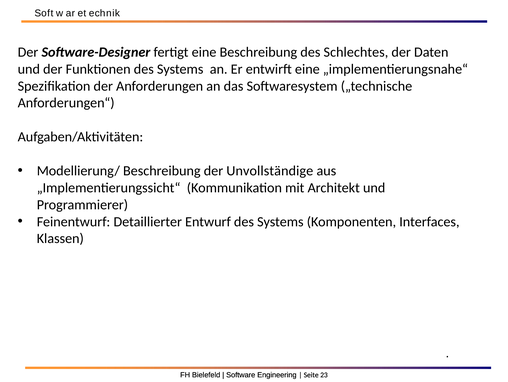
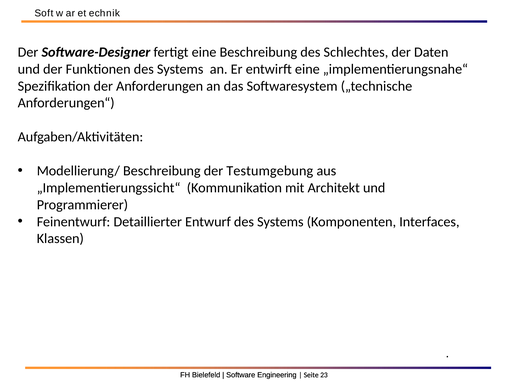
Unvollständige: Unvollständige -> Testumgebung (270, 171)
